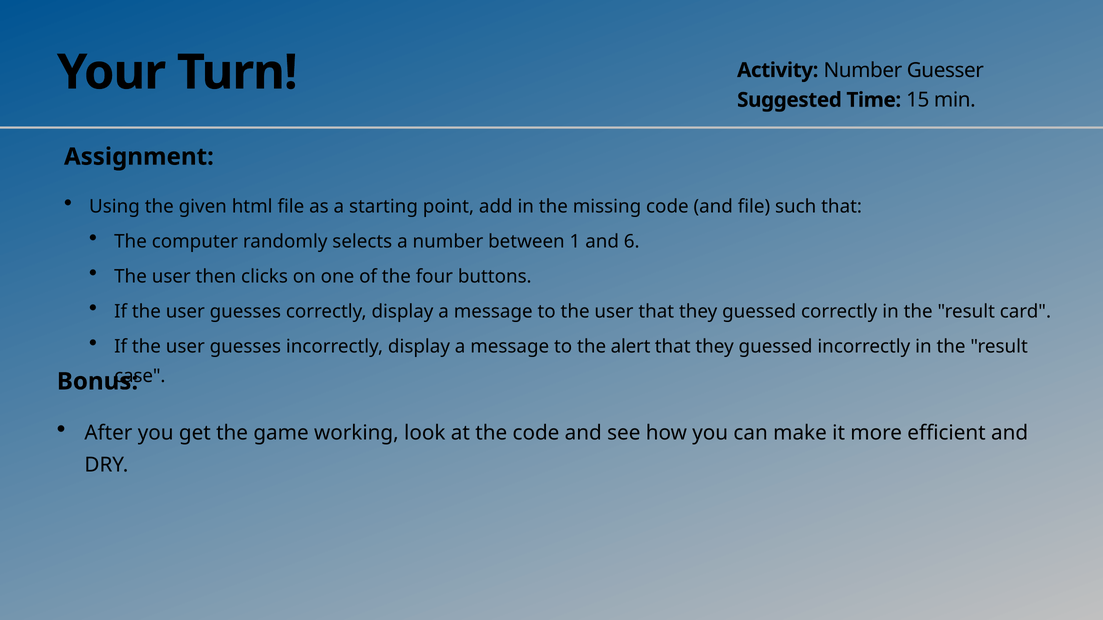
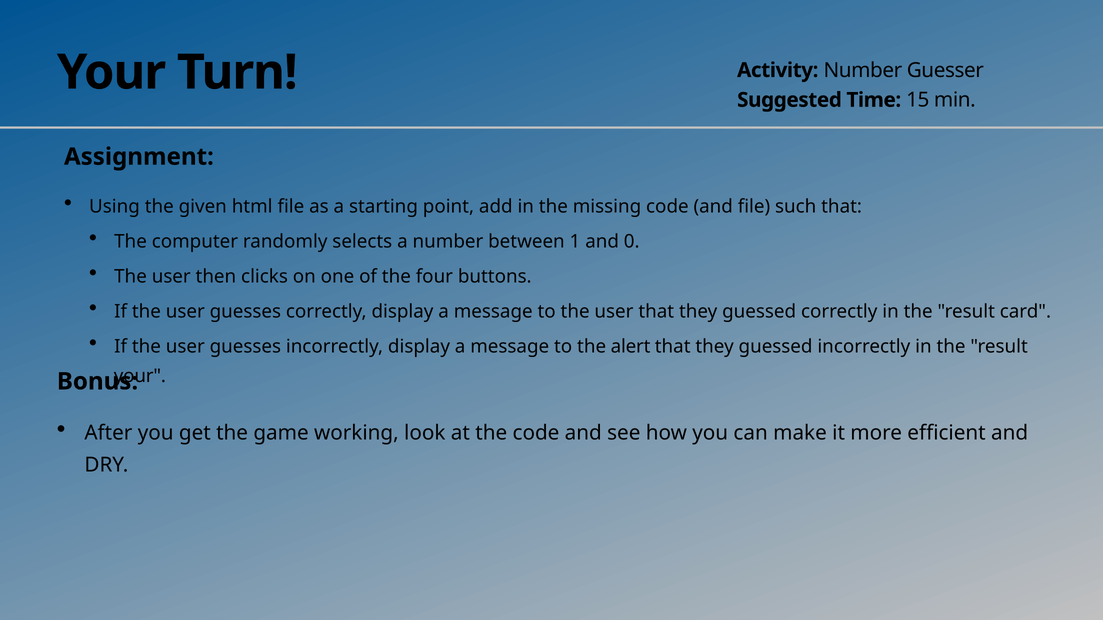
6: 6 -> 0 (632, 242)
case: case -> your (140, 376)
